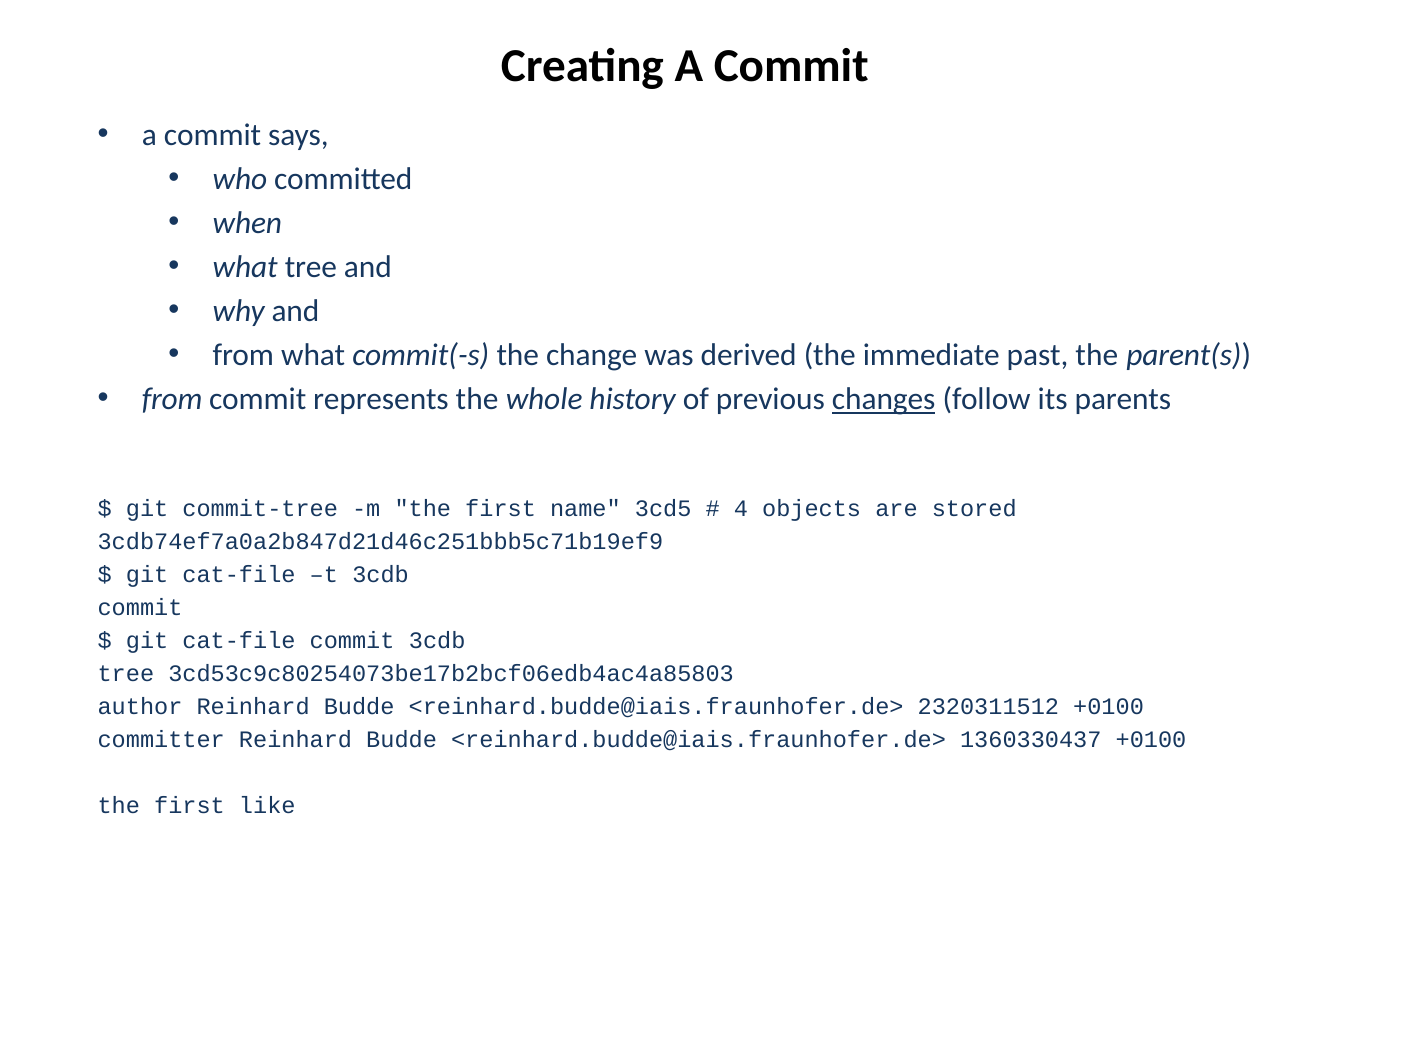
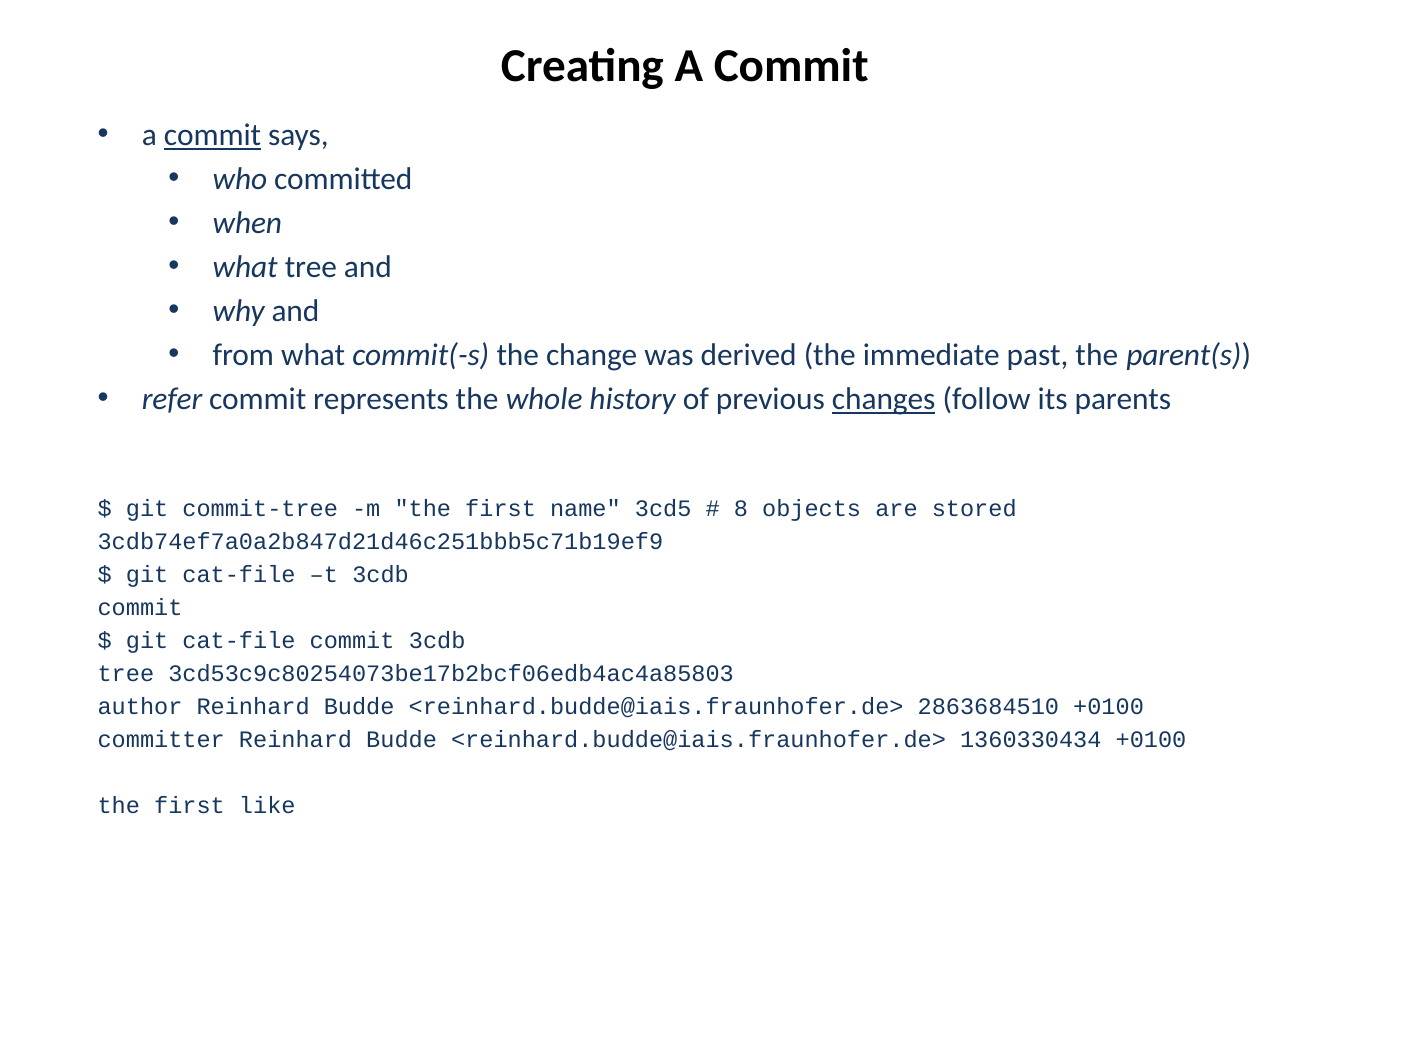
commit underline: none -> present (213, 135)
from: from -> refer (172, 399)
4: 4 -> 8 (741, 509)
2320311512: 2320311512 -> 2863684510 (988, 707)
1360330437: 1360330437 -> 1360330434 (1031, 740)
